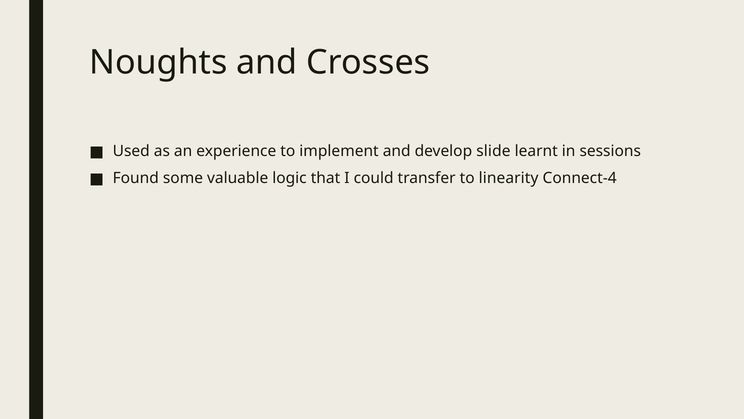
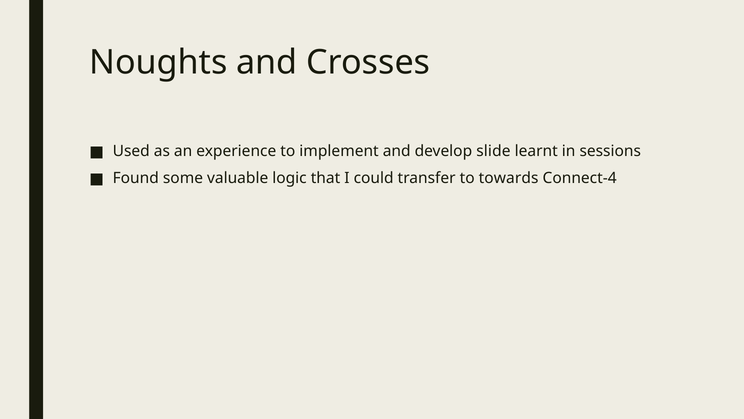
linearity: linearity -> towards (509, 178)
